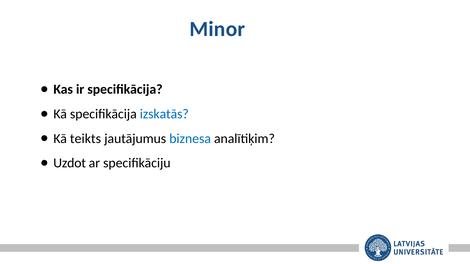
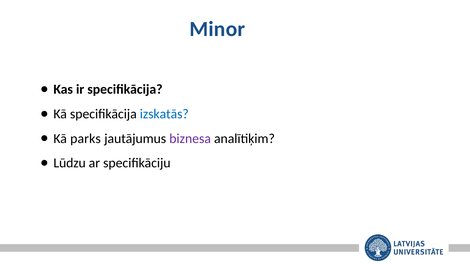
teikts: teikts -> parks (86, 139)
biznesa colour: blue -> purple (190, 139)
Uzdot: Uzdot -> Lūdzu (70, 163)
